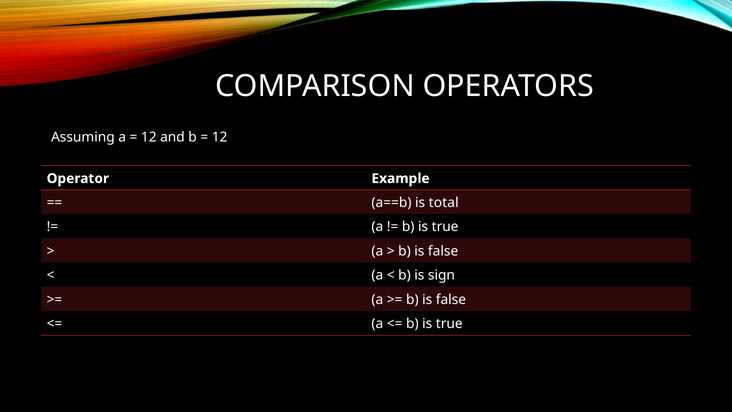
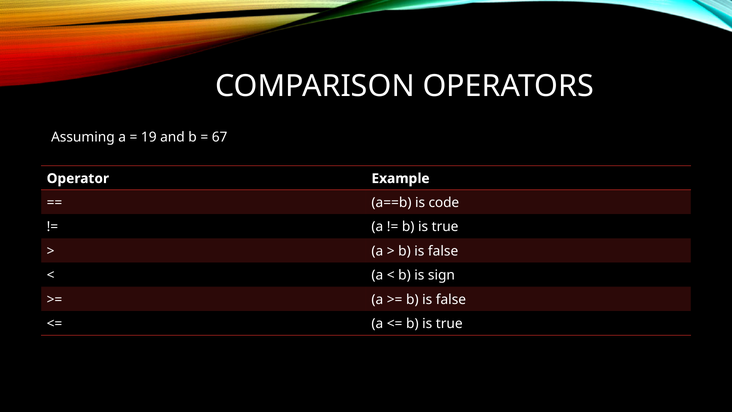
12: 12 -> 19 (149, 137)
12: 12 -> 67 (220, 137)
total: total -> code (444, 203)
